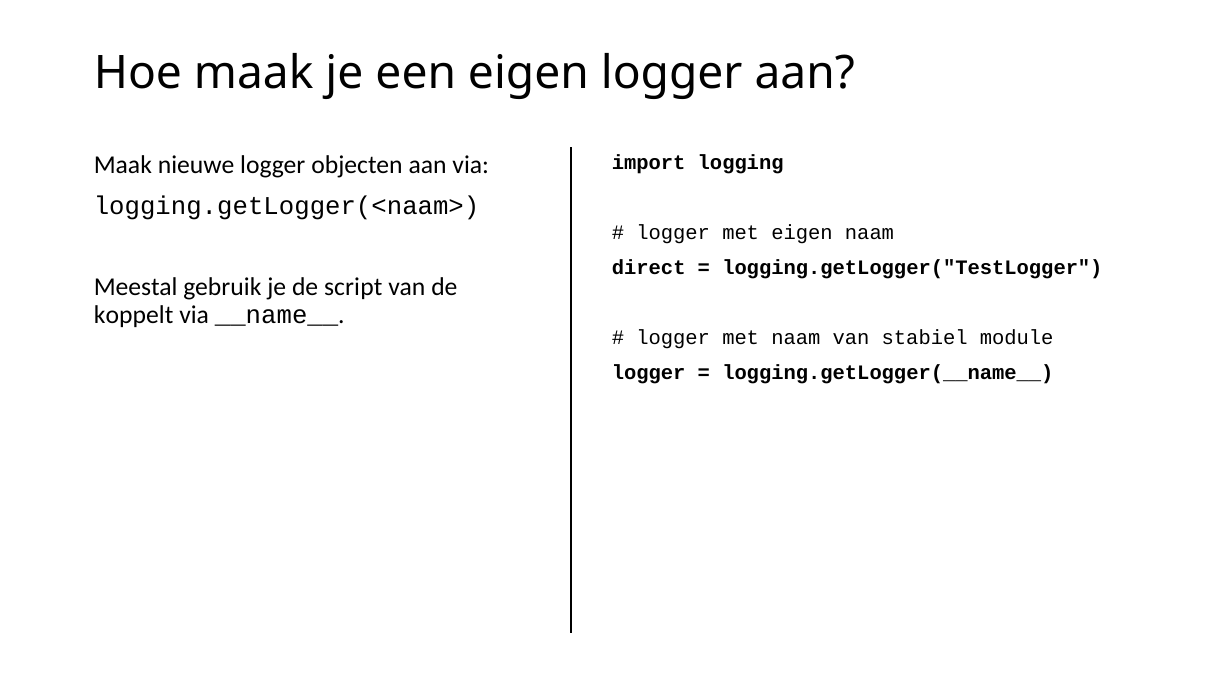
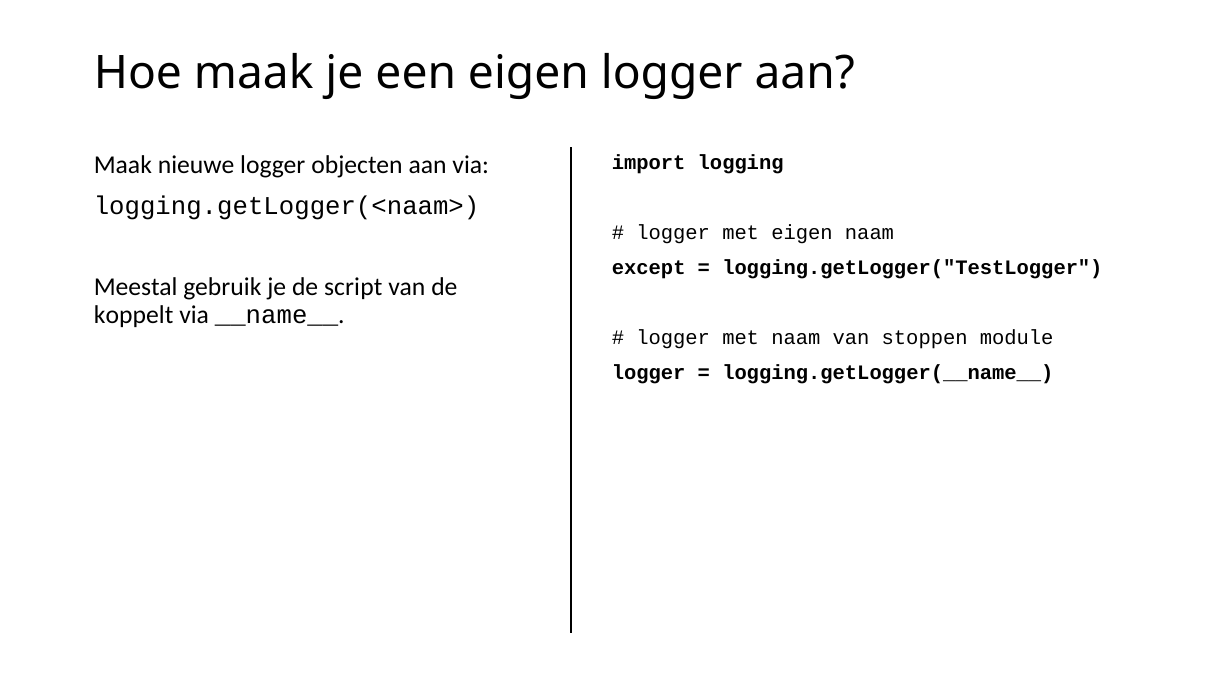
direct: direct -> except (649, 267)
stabiel: stabiel -> stoppen (925, 337)
